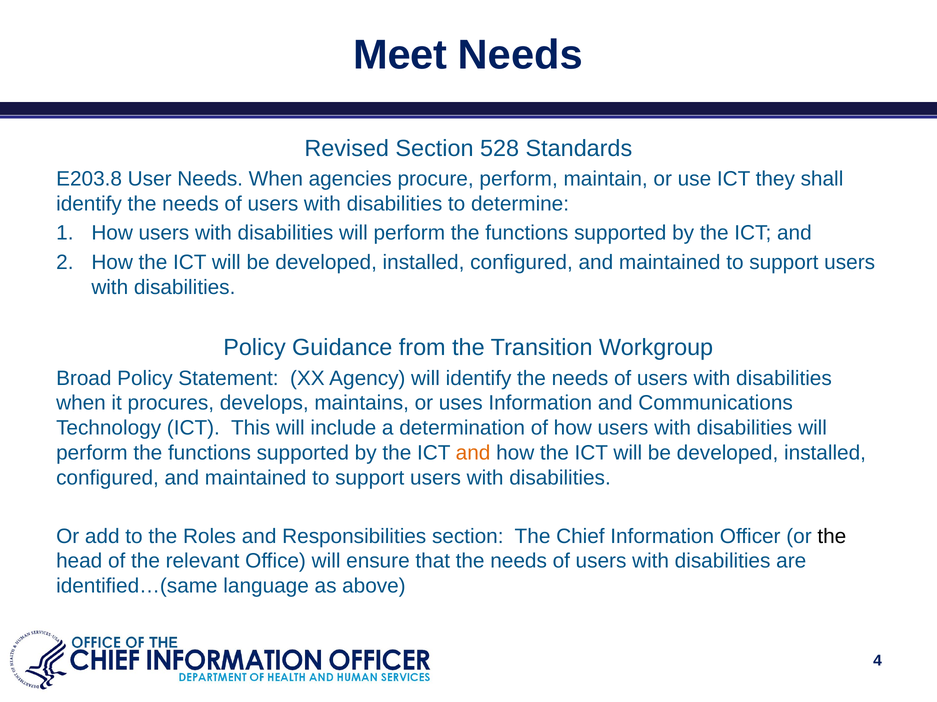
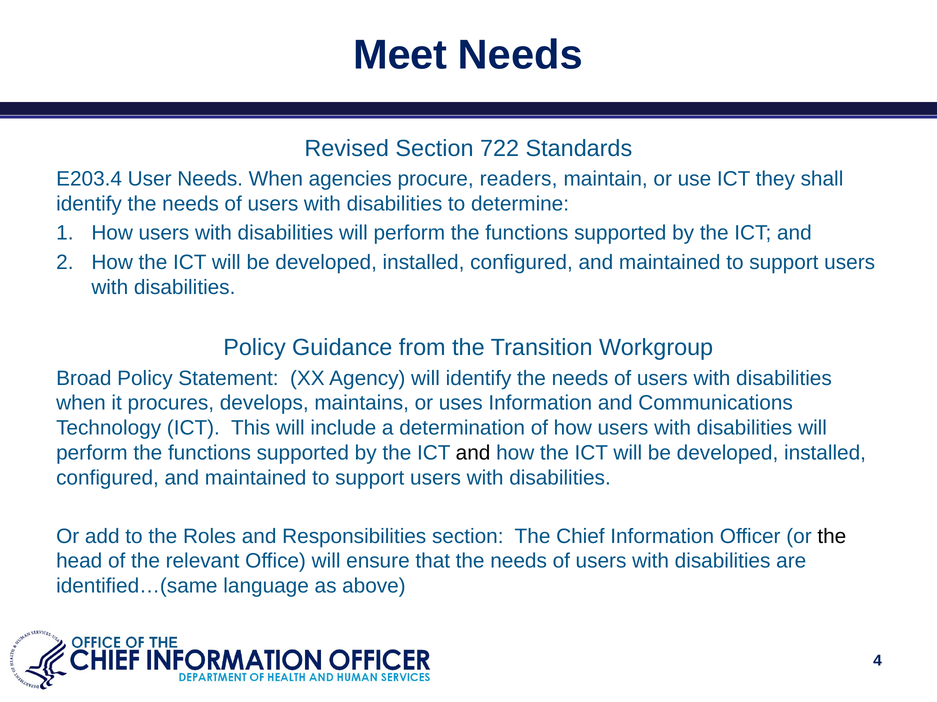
528: 528 -> 722 (500, 149)
E203.8: E203.8 -> E203.4 (89, 179)
procure perform: perform -> readers (519, 179)
and colour: orange -> black (473, 453)
